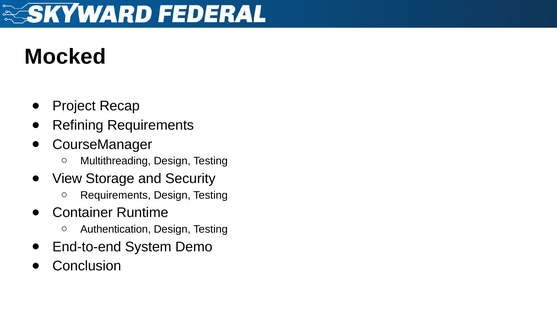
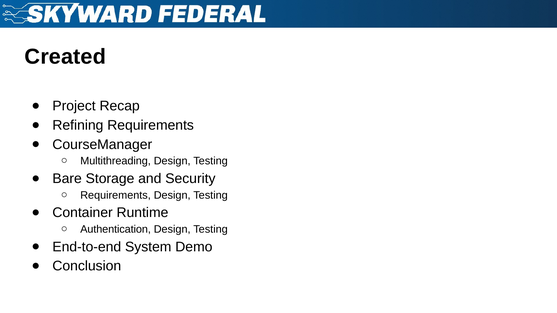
Mocked: Mocked -> Created (65, 57)
View: View -> Bare (67, 179)
